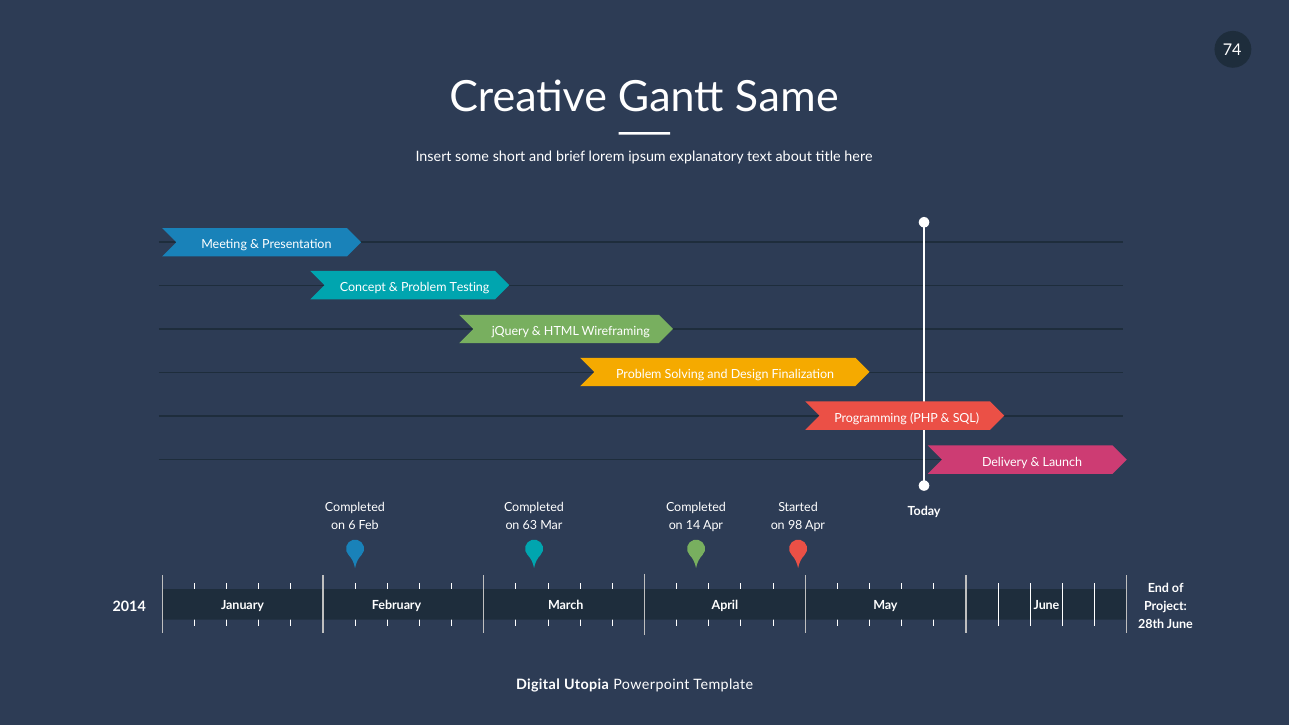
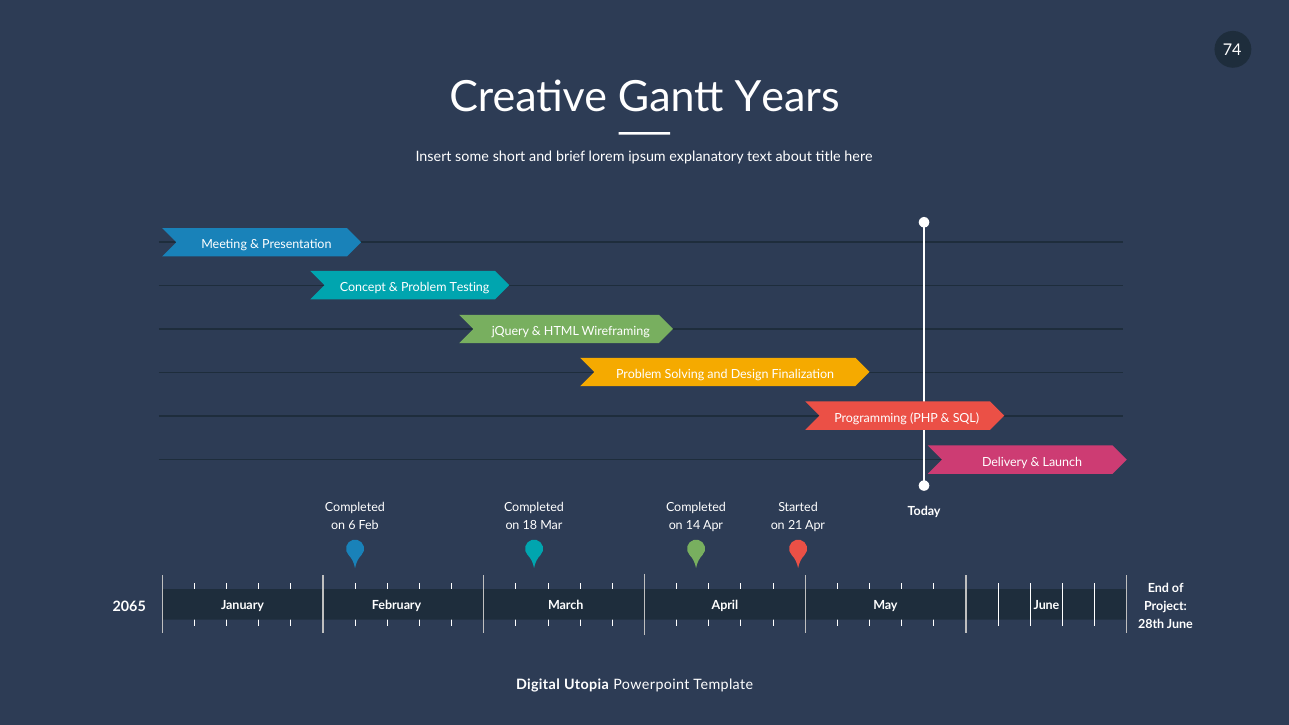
Same: Same -> Years (787, 97)
63: 63 -> 18 (530, 525)
98: 98 -> 21 (795, 525)
2014: 2014 -> 2065 (129, 606)
